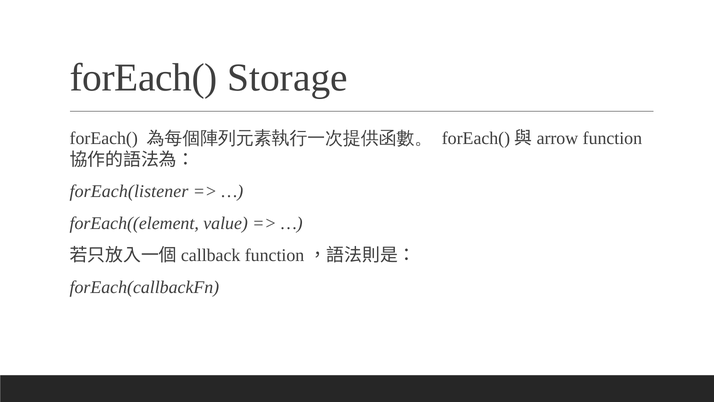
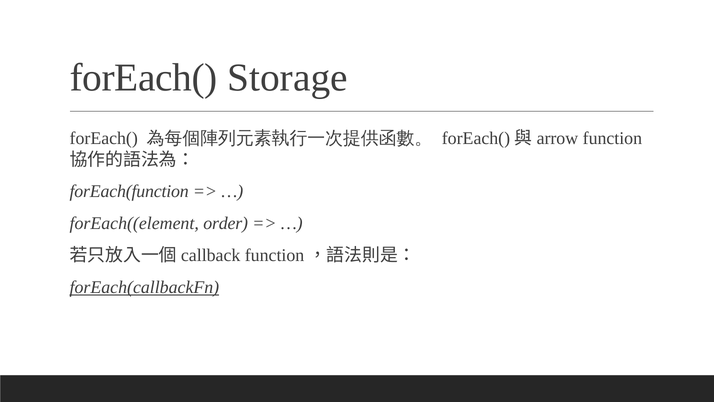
forEach(listener: forEach(listener -> forEach(function (129, 191)
value: value -> order (226, 223)
forEach(callbackFn underline: none -> present (144, 287)
